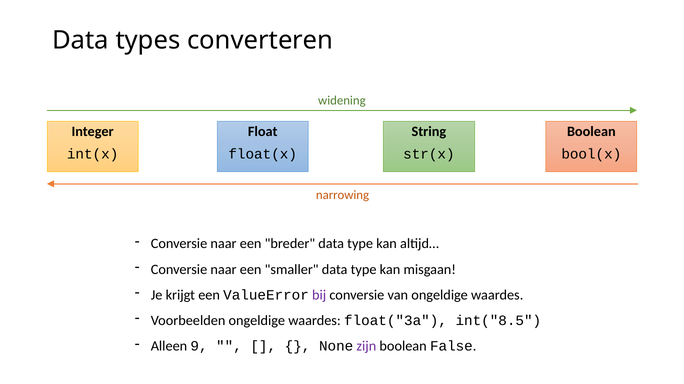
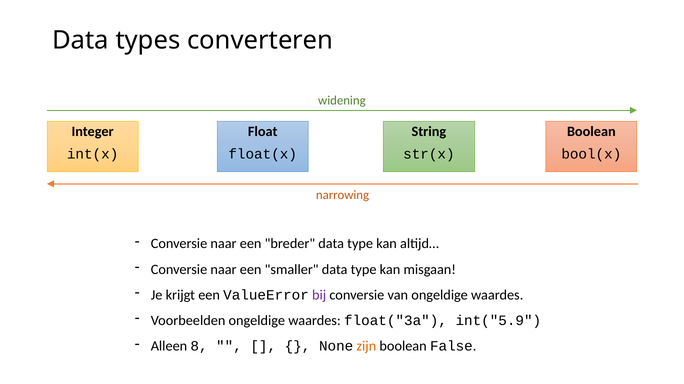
int("8.5: int("8.5 -> int("5.9 (498, 321)
9: 9 -> 8 (199, 347)
zijn colour: purple -> orange (366, 347)
